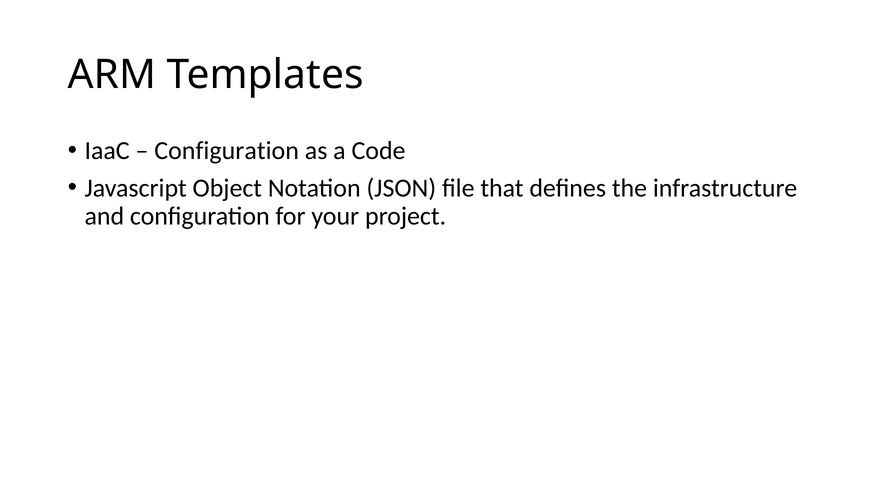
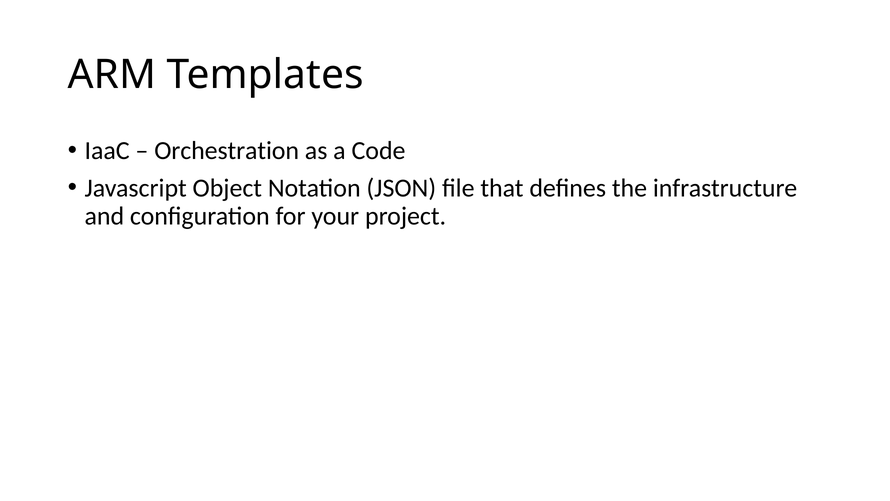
Configuration: Configuration -> Orchestration (227, 150)
